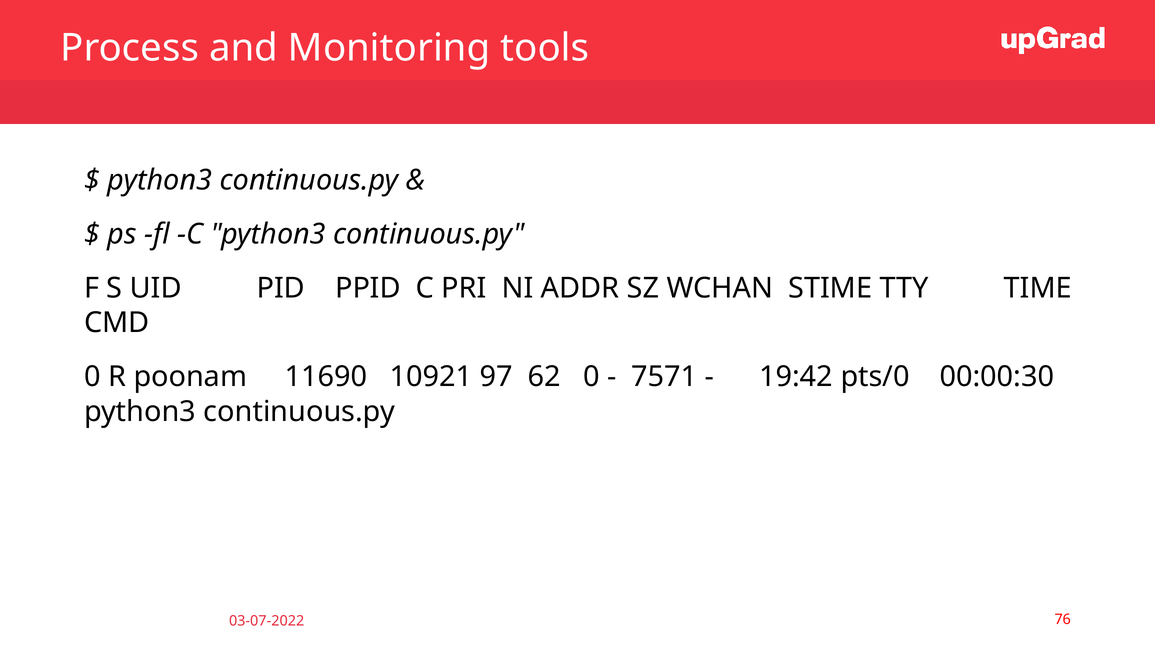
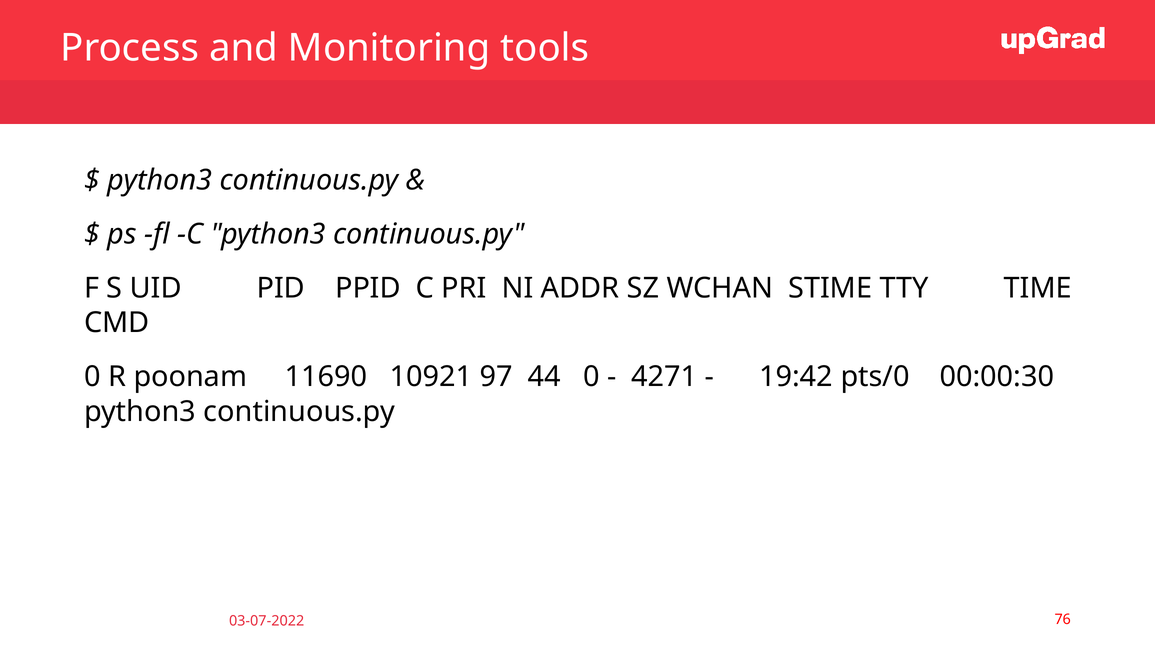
62: 62 -> 44 (544, 377)
7571: 7571 -> 4271 (664, 377)
